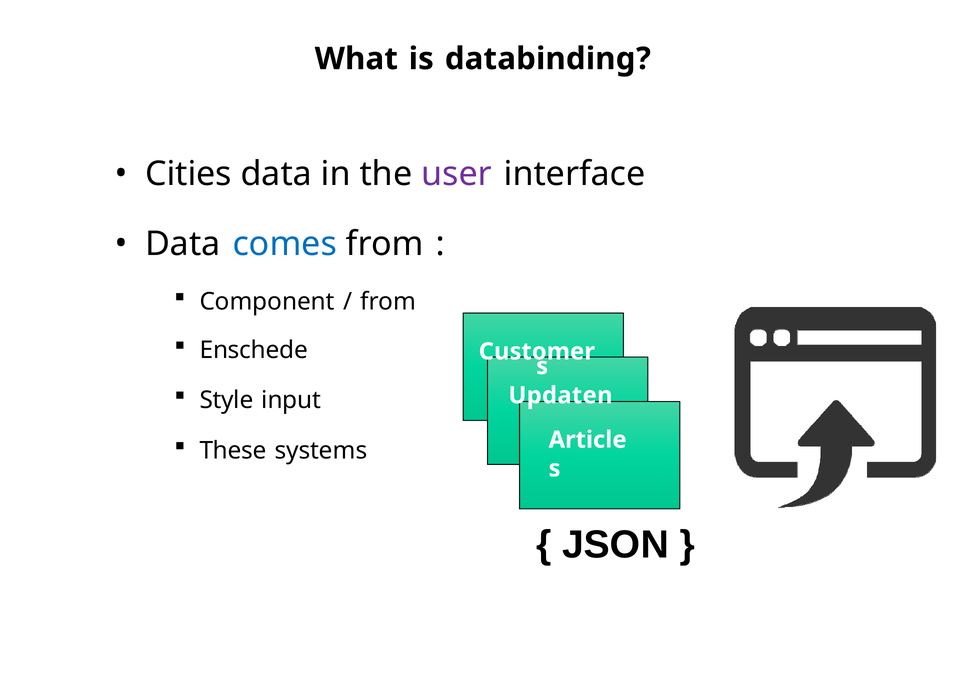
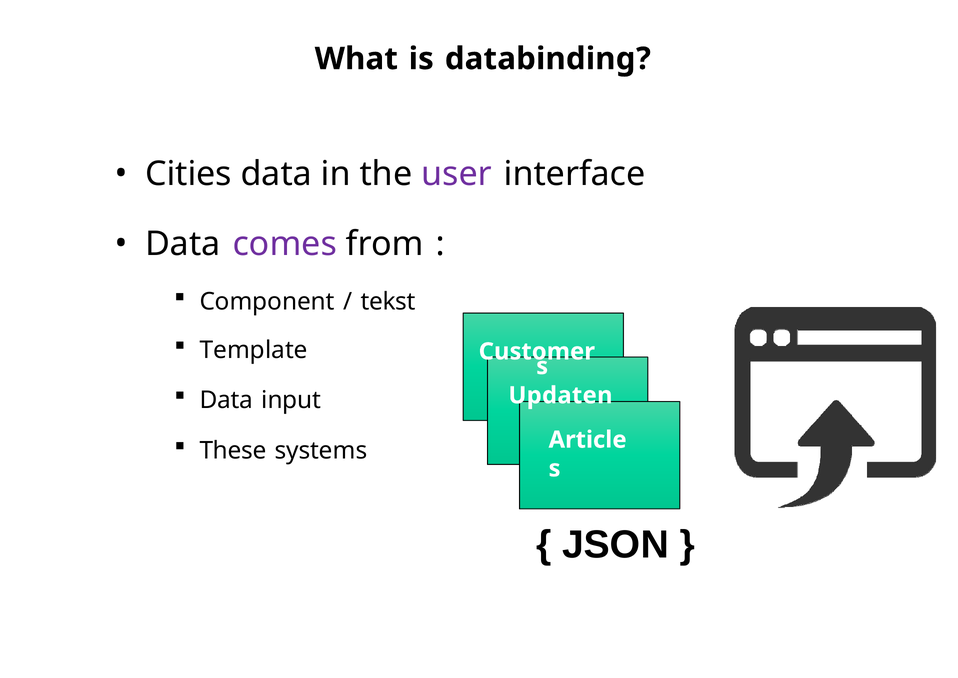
comes colour: blue -> purple (285, 244)
from: from -> tekst (388, 302)
Enschede: Enschede -> Template (254, 350)
Style: Style -> Data (226, 400)
